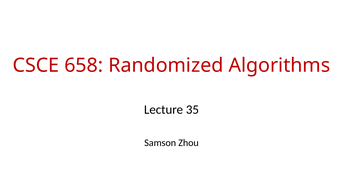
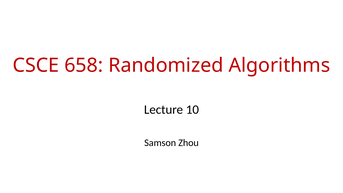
35: 35 -> 10 (192, 109)
